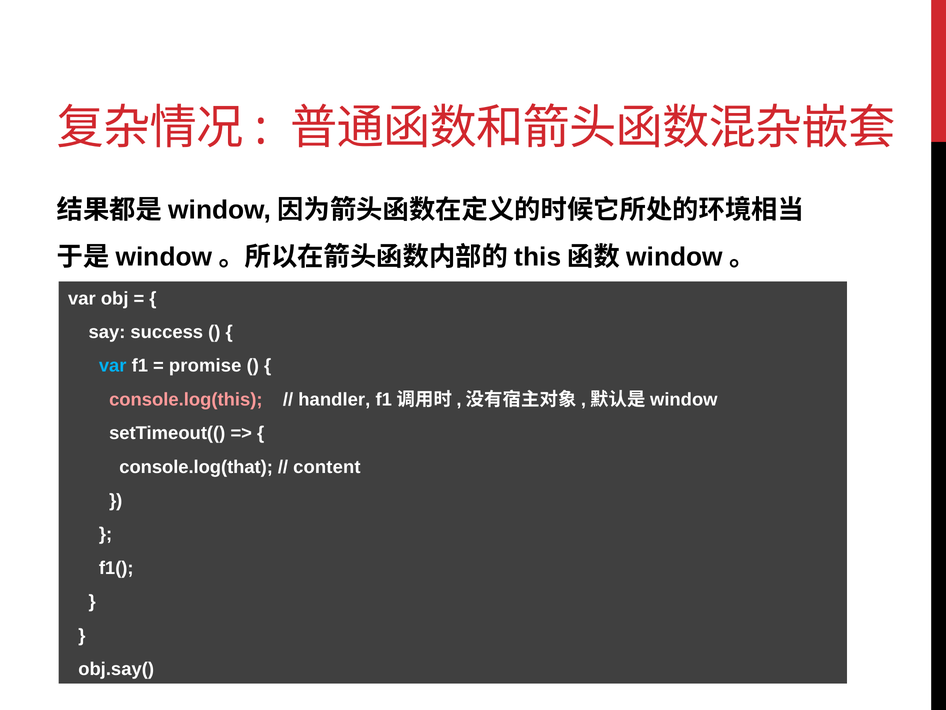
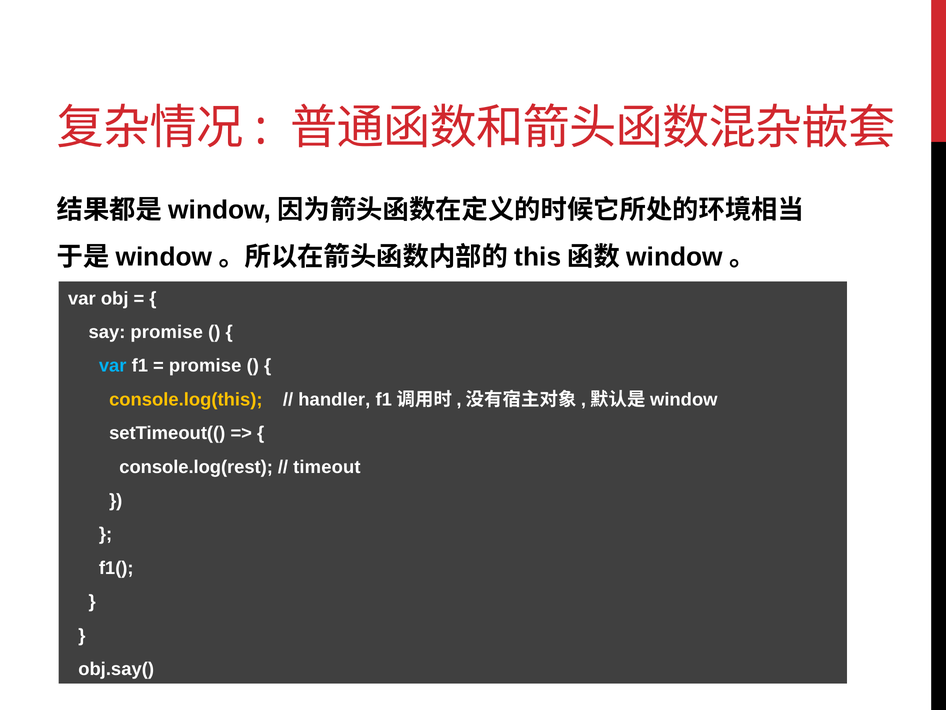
say success: success -> promise (167, 332)
console.log(this colour: pink -> yellow (186, 399)
console.log(that: console.log(that -> console.log(rest (196, 467)
content: content -> timeout (327, 467)
